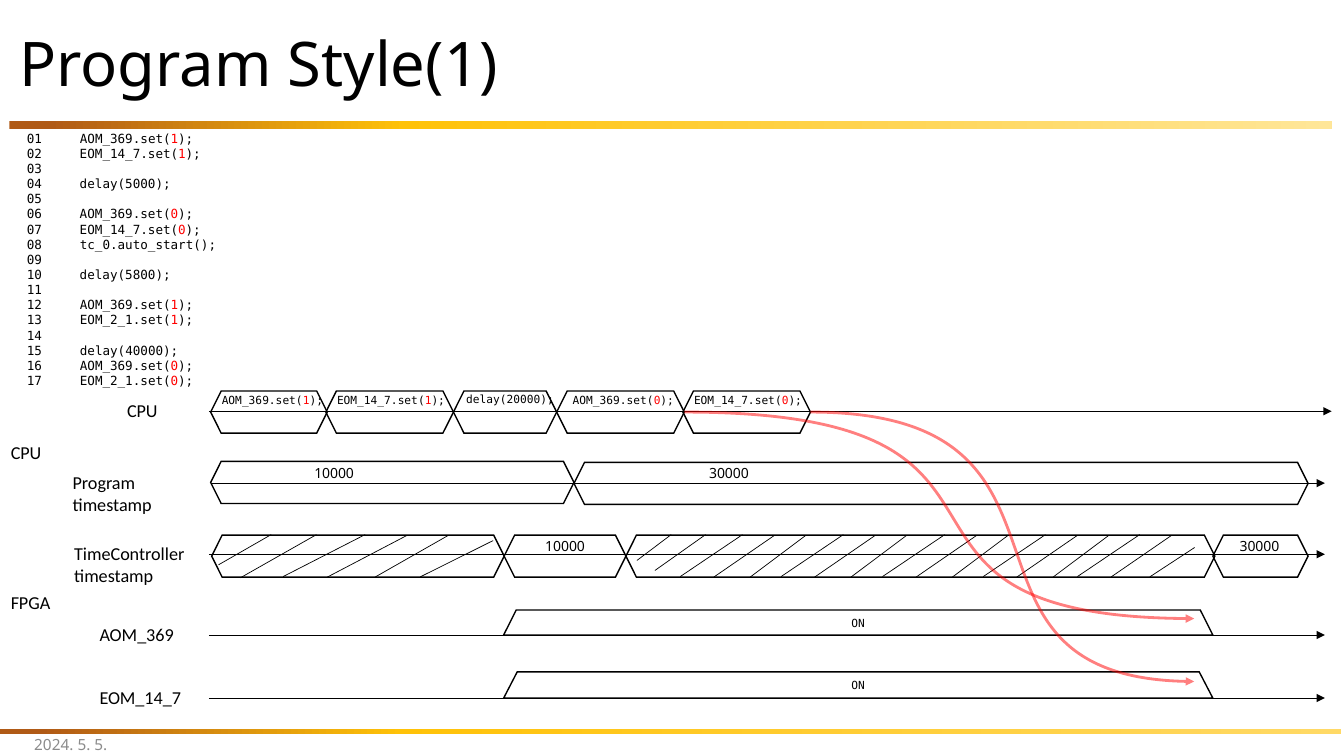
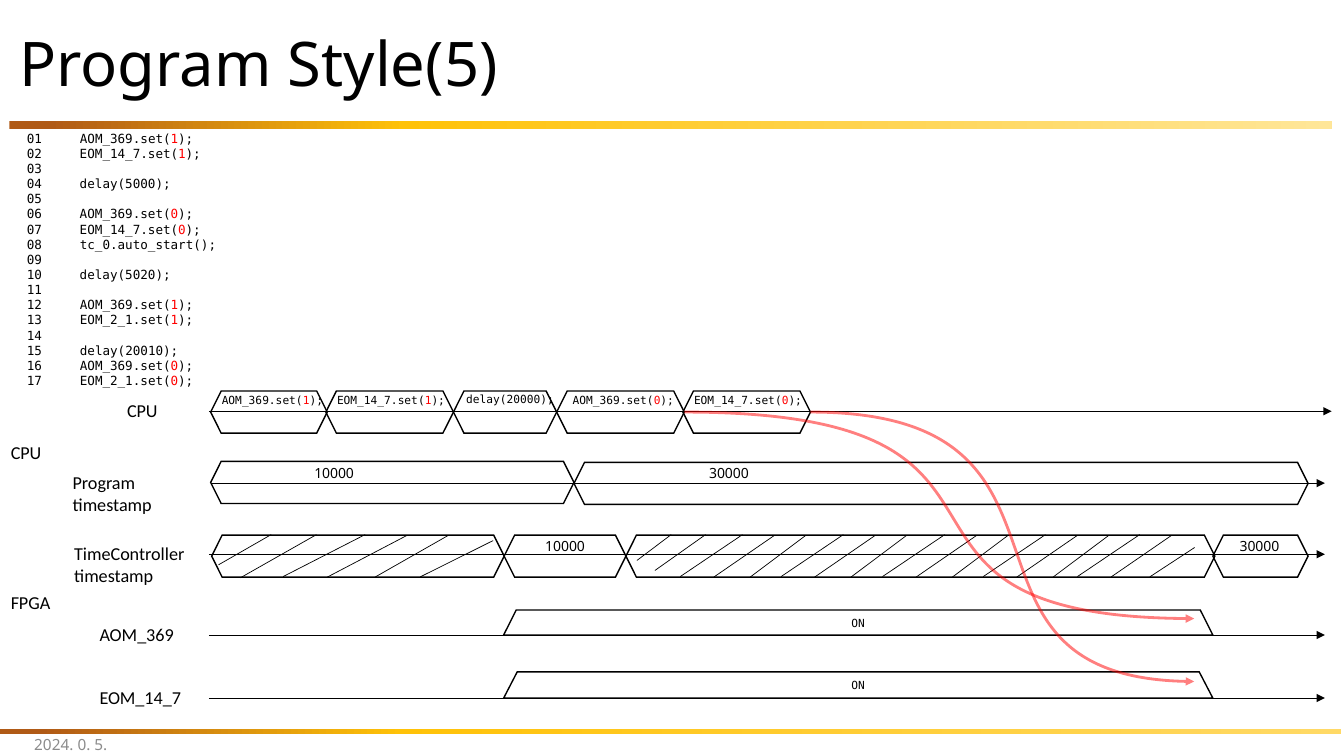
Style(1: Style(1 -> Style(5 (393, 66)
delay(5800: delay(5800 -> delay(5020 (125, 275)
delay(40000: delay(40000 -> delay(20010 (129, 351)
2024 5: 5 -> 0 (84, 744)
